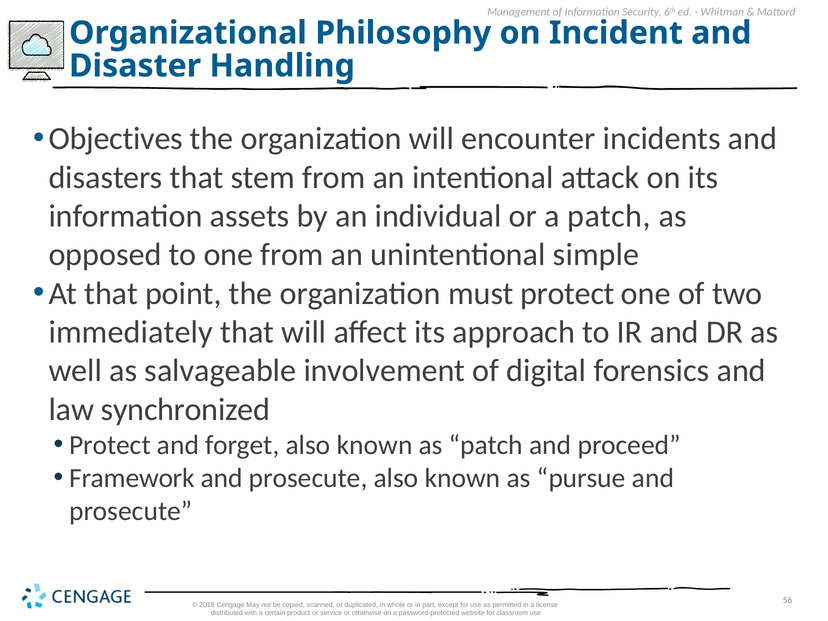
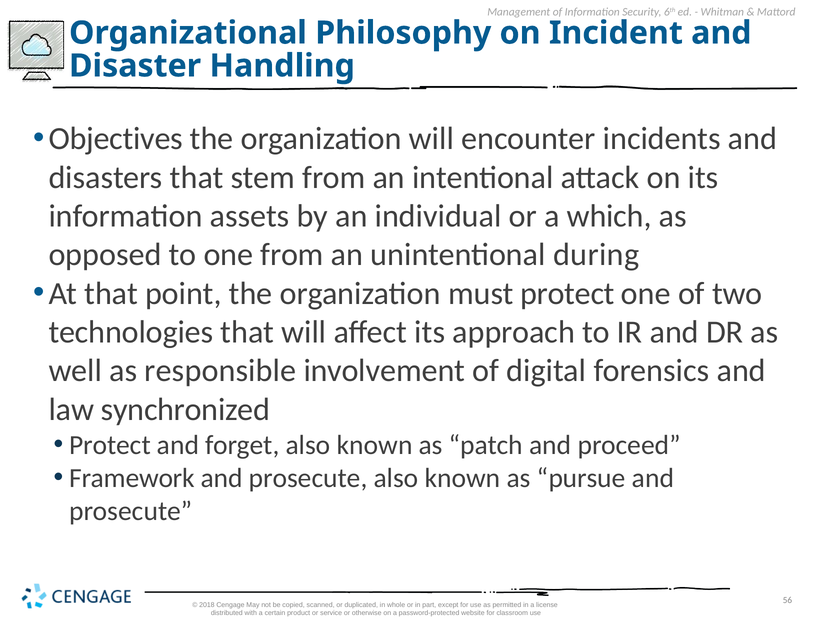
a patch: patch -> which (609, 216)
simple: simple -> during (596, 255)
immediately: immediately -> technologies (131, 332)
salvageable: salvageable -> responsible (220, 371)
